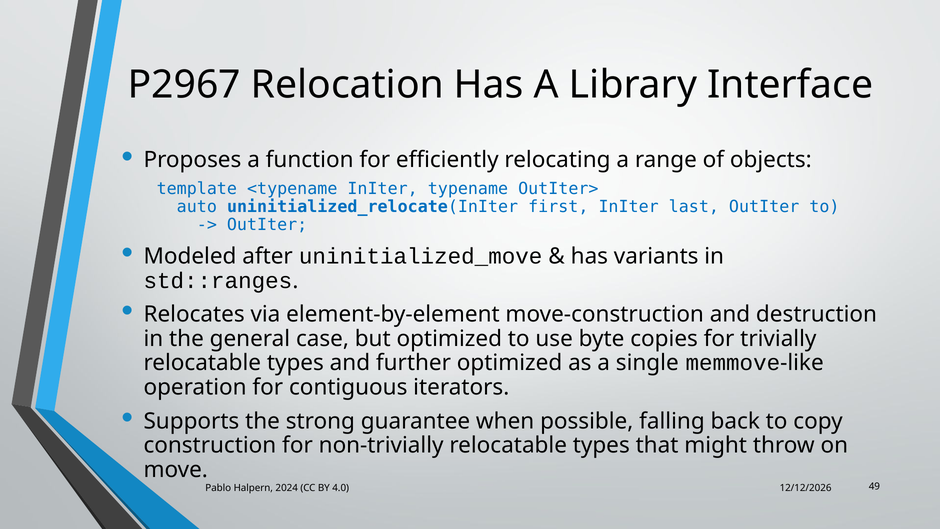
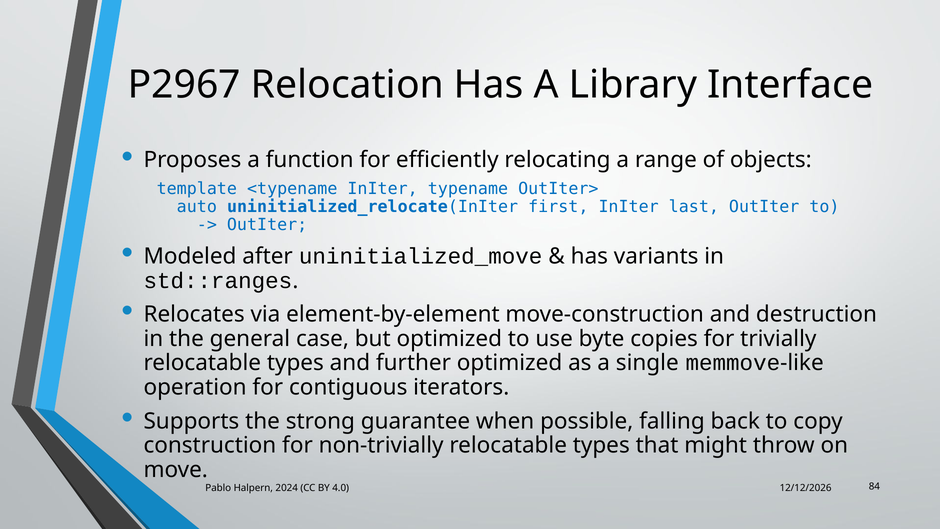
49: 49 -> 84 (874, 486)
